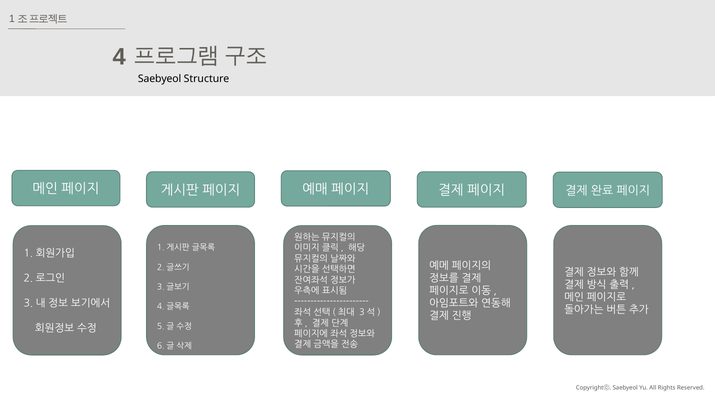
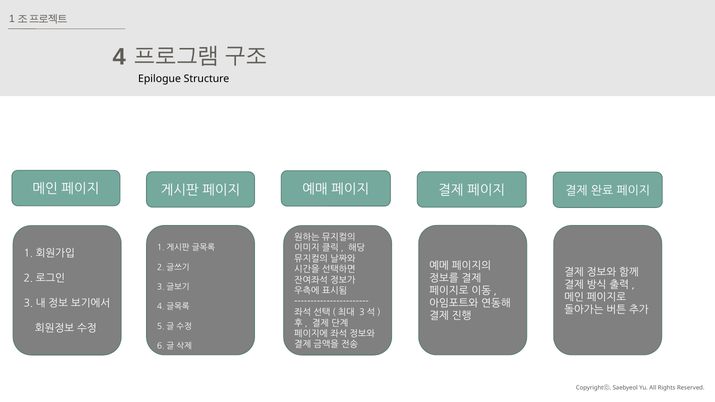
Saebyeol: Saebyeol -> Epilogue (160, 79)
